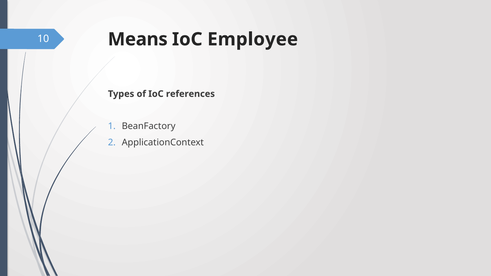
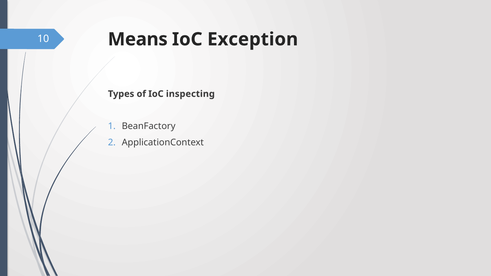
Employee: Employee -> Exception (253, 39)
references: references -> inspecting (190, 94)
